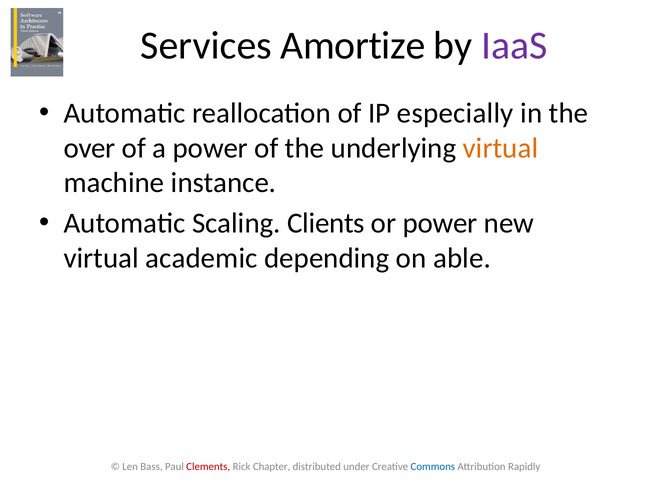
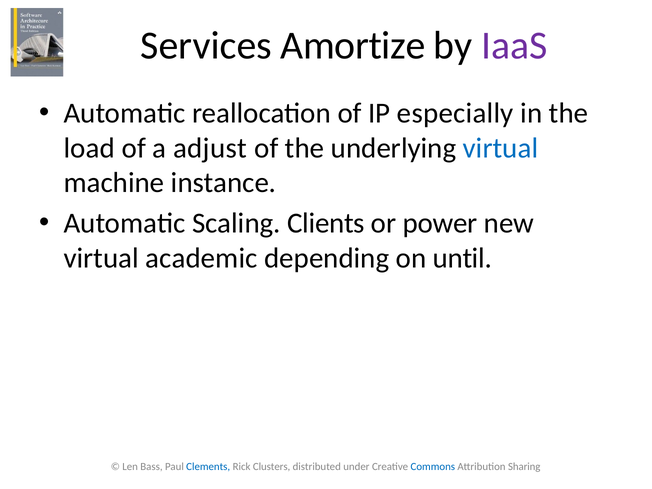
over: over -> load (89, 148)
a power: power -> adjust (210, 148)
virtual colour: orange -> blue (501, 148)
able: able -> until (462, 258)
Clements colour: red -> blue (208, 467)
Chapter: Chapter -> Clusters (272, 467)
Rapidly: Rapidly -> Sharing (524, 467)
